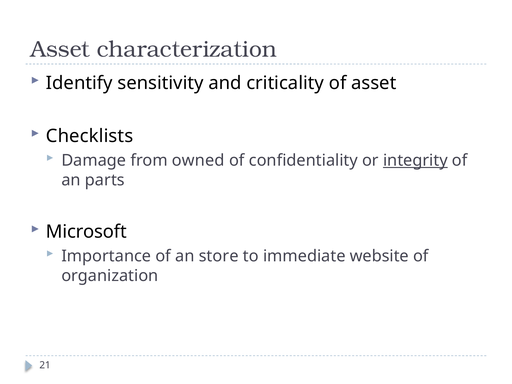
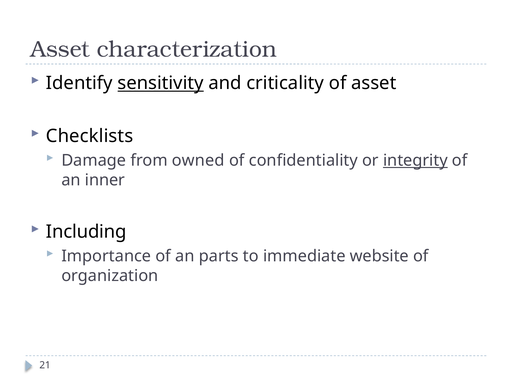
sensitivity underline: none -> present (161, 83)
parts: parts -> inner (105, 180)
Microsoft: Microsoft -> Including (86, 232)
store: store -> parts (219, 256)
